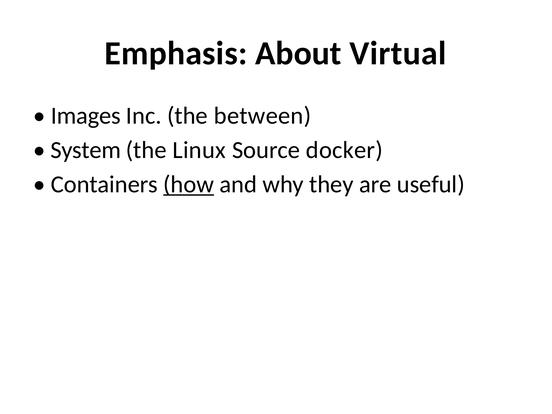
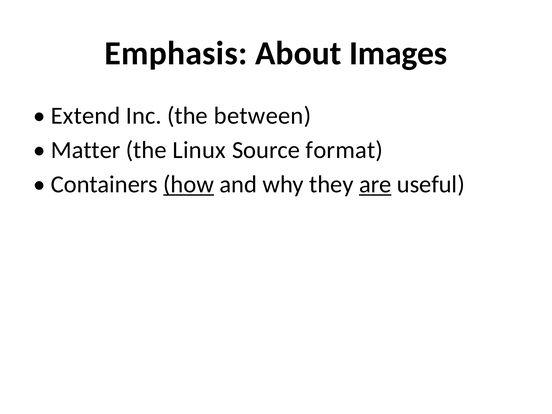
Virtual: Virtual -> Images (398, 53)
Images: Images -> Extend (86, 116)
System: System -> Matter (86, 150)
docker: docker -> format (344, 150)
are underline: none -> present (375, 185)
